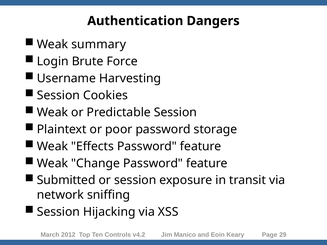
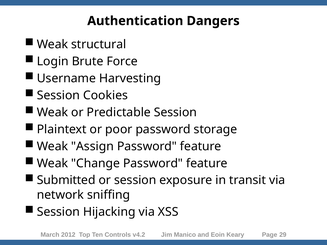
summary: summary -> structural (99, 44)
Effects: Effects -> Assign (93, 146)
